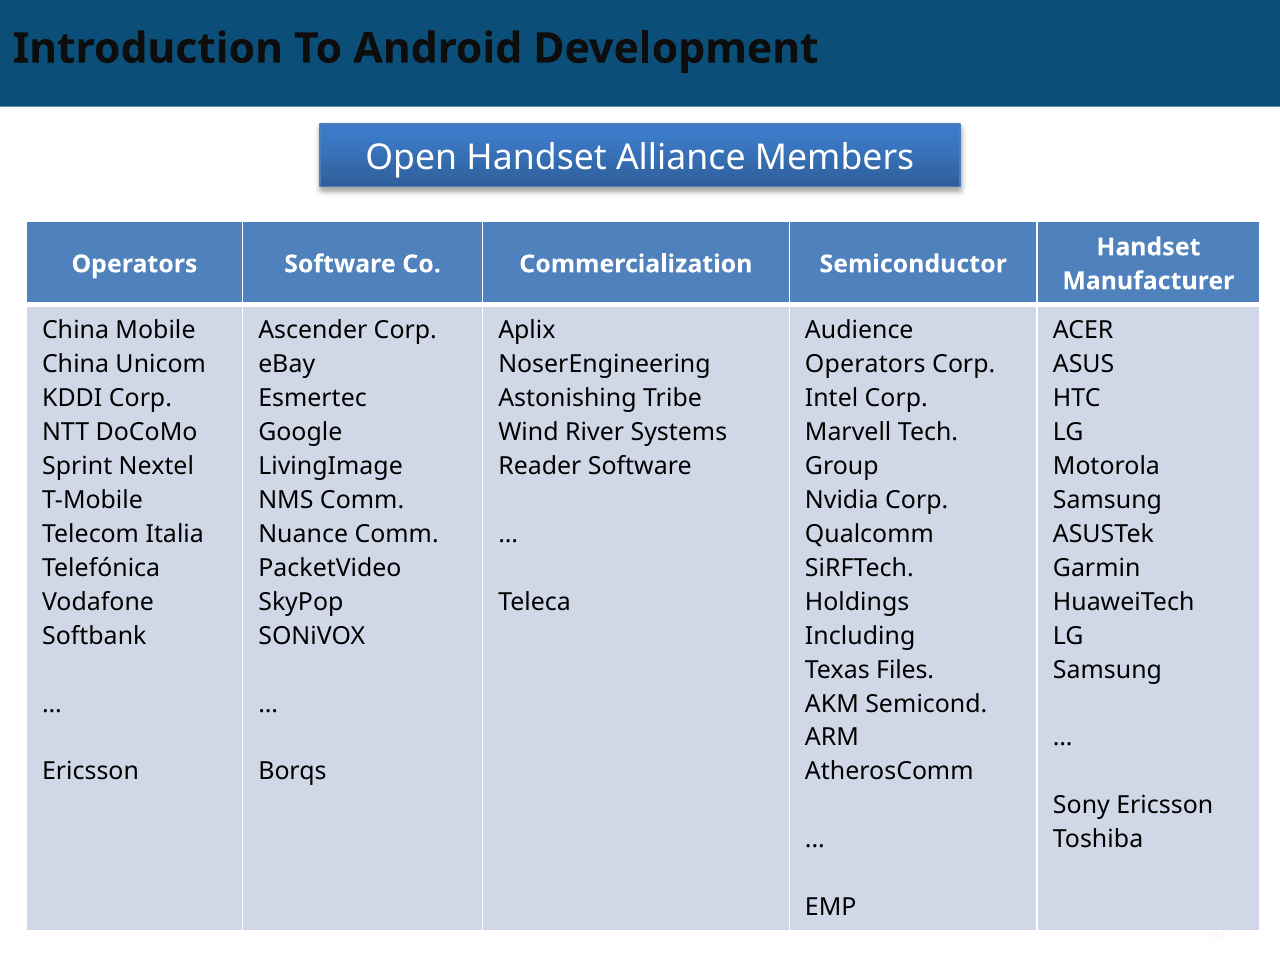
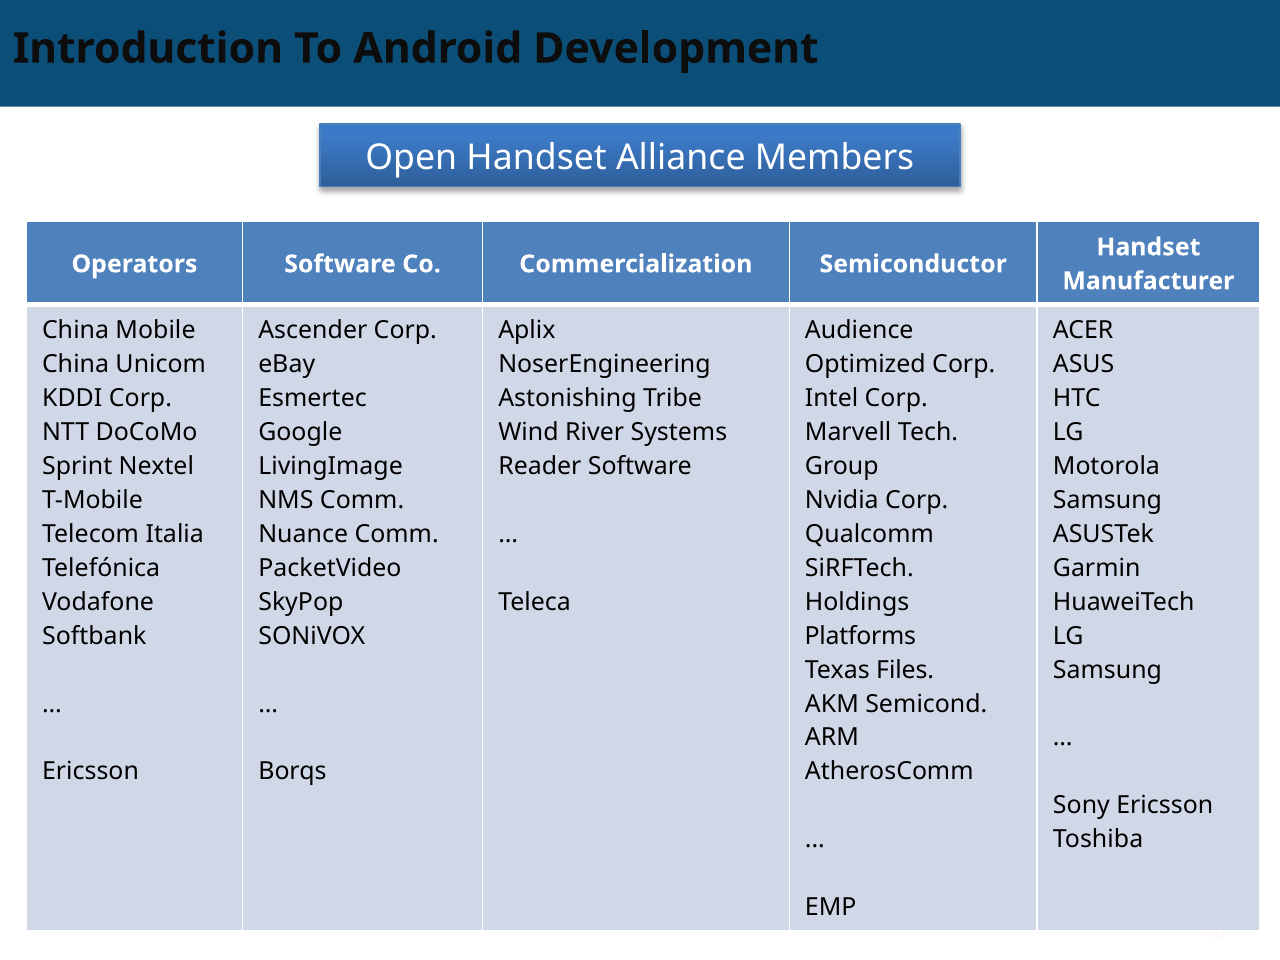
Operators: Operators -> Optimized (865, 365)
Including: Including -> Platforms (860, 636)
